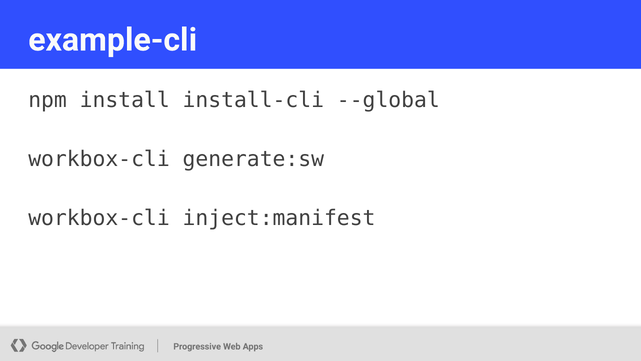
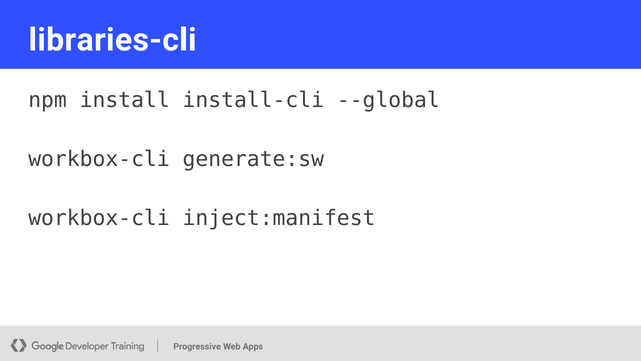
example-cli: example-cli -> libraries-cli (113, 40)
